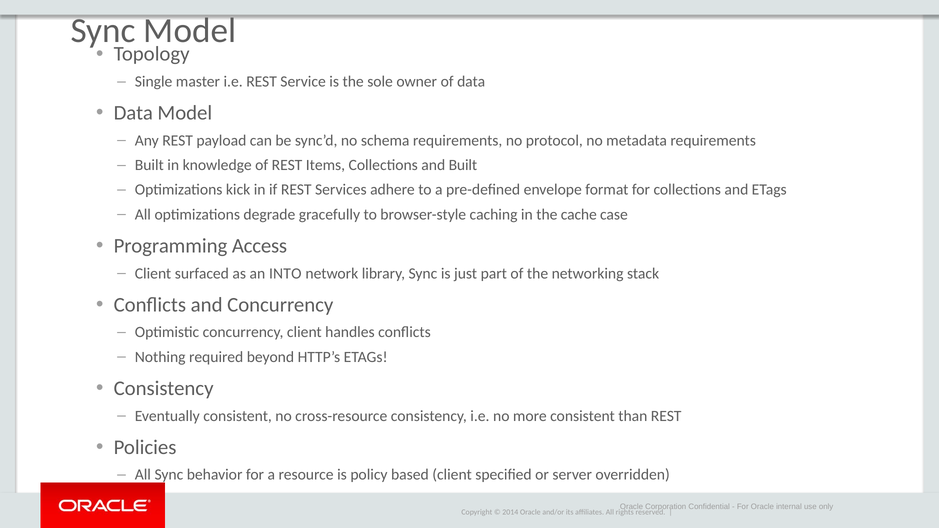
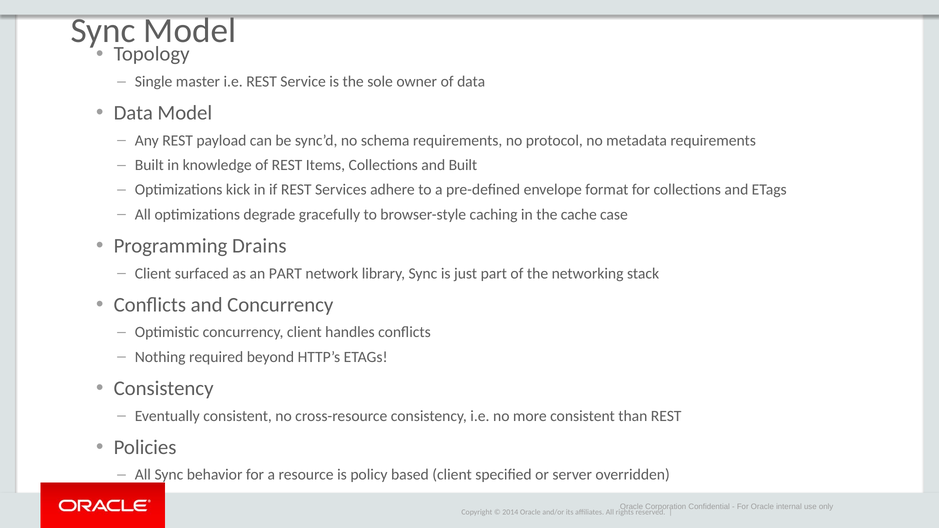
Access: Access -> Drains (259, 246)
an INTO: INTO -> PART (285, 274)
